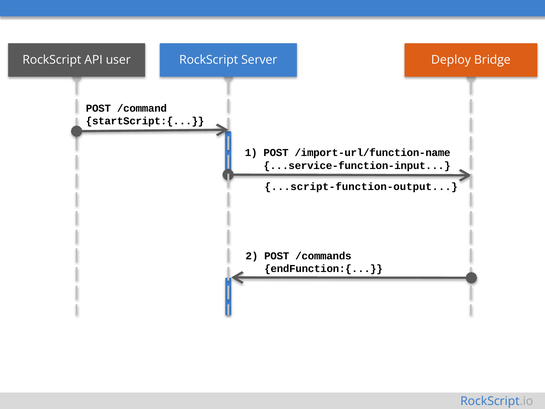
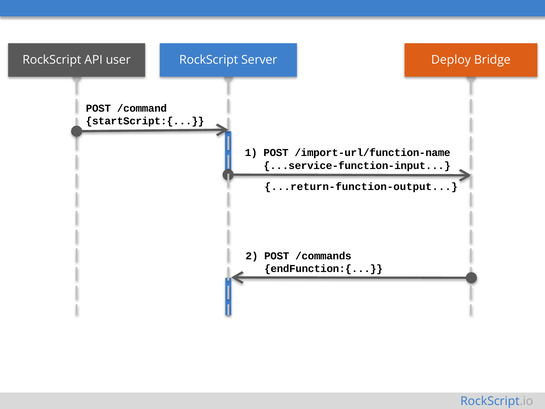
...script-function-output: ...script-function-output -> ...return-function-output (361, 186)
